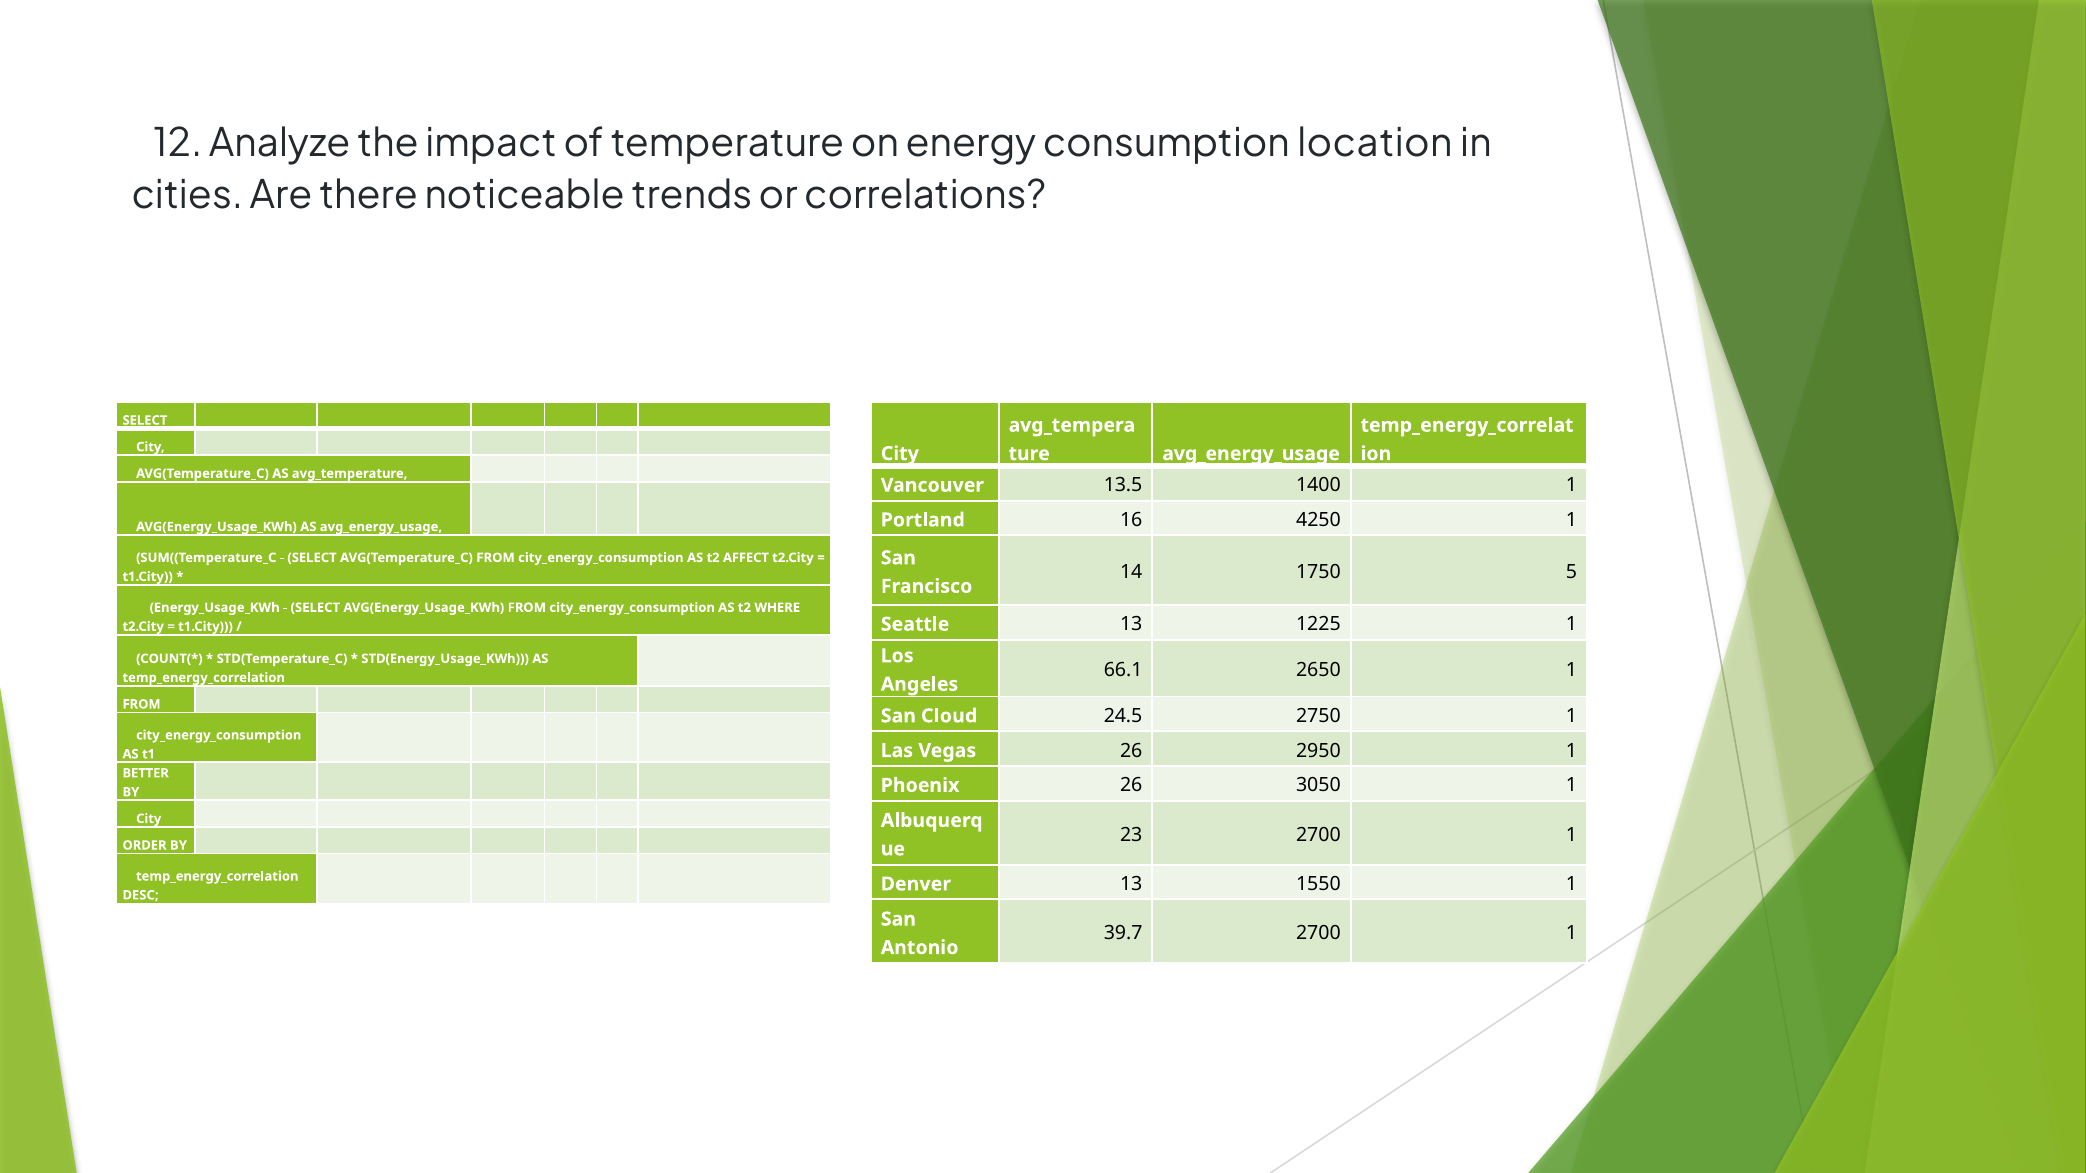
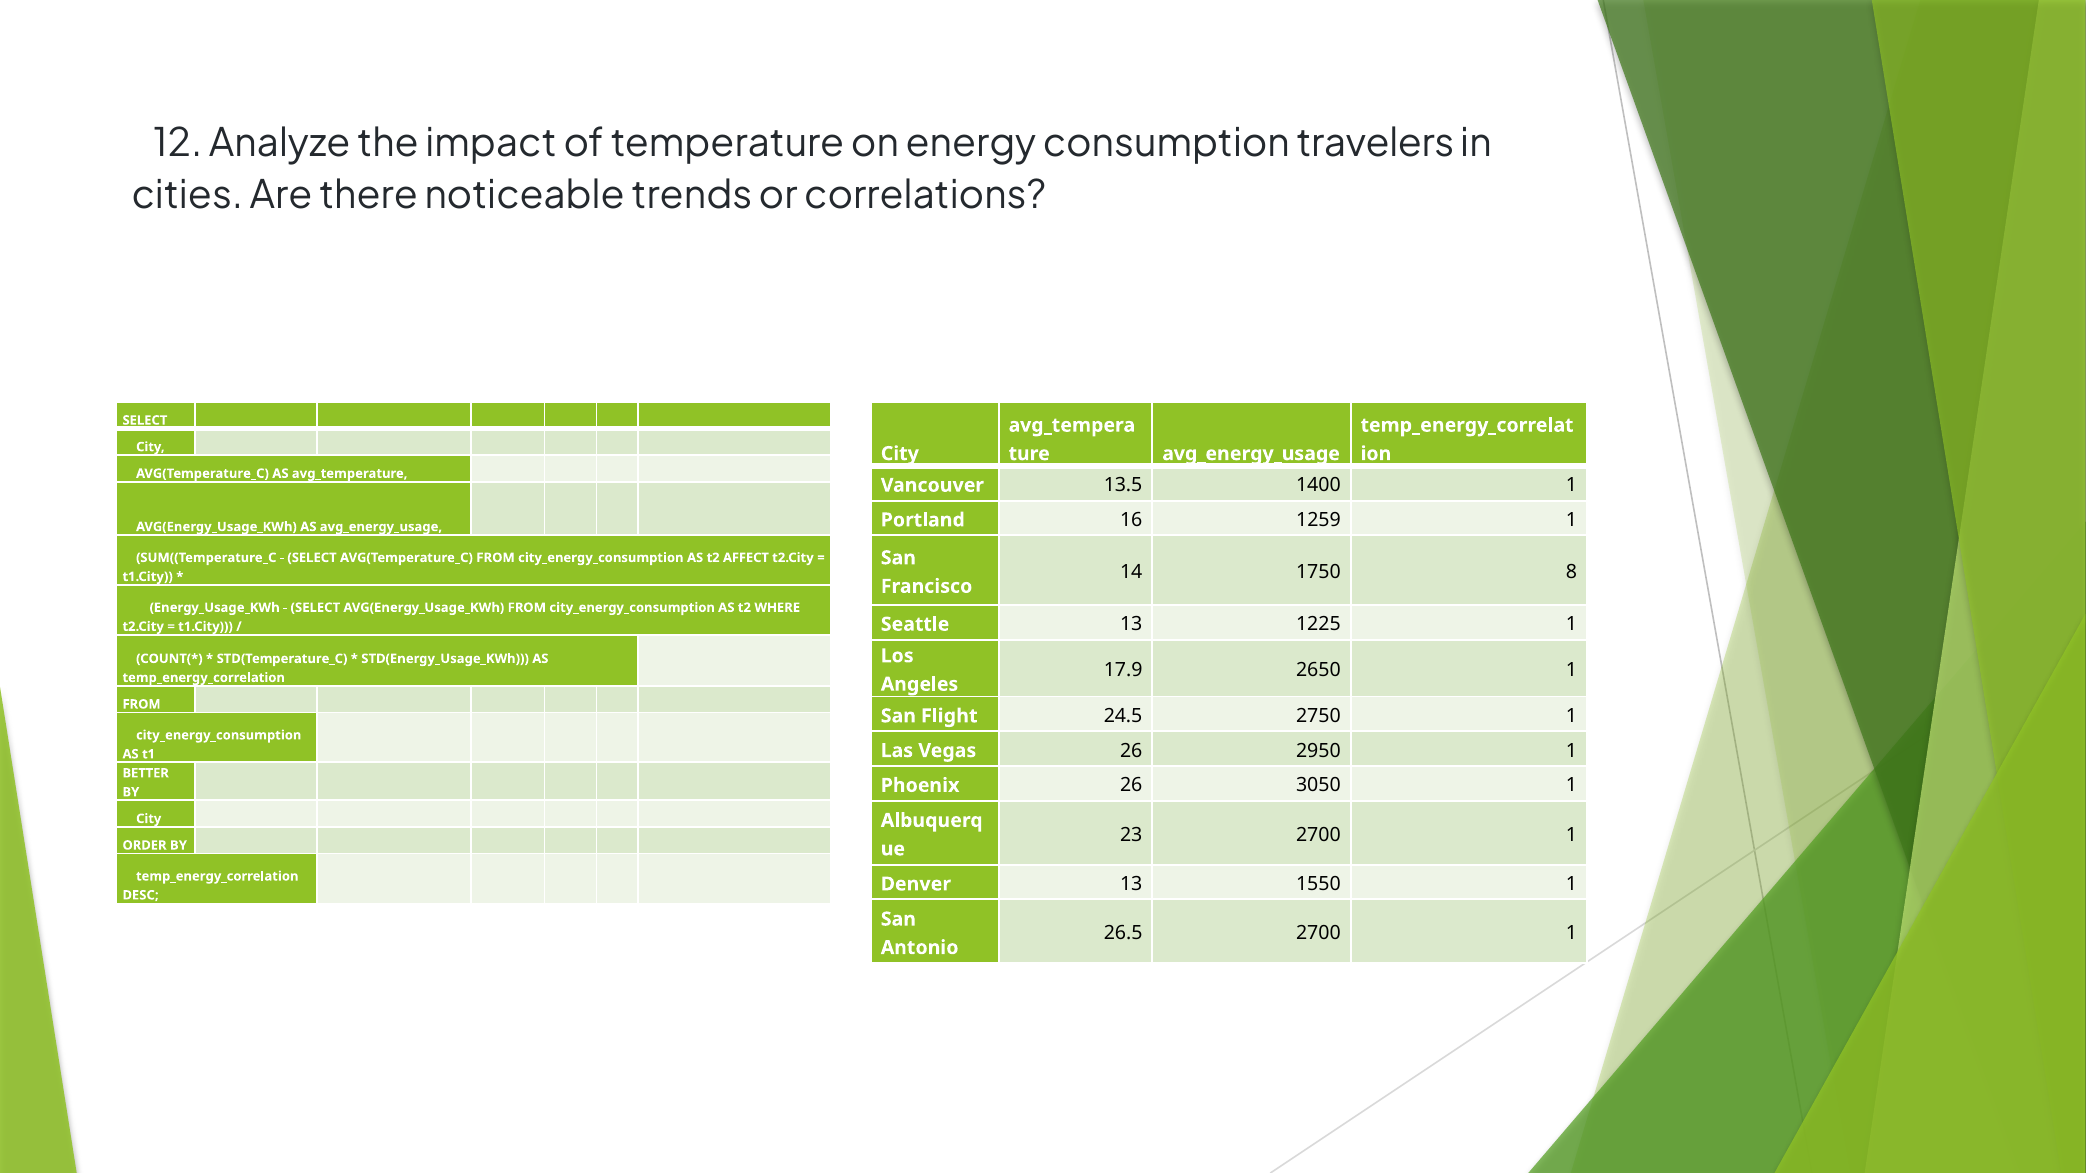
location: location -> travelers (1375, 143)
4250: 4250 -> 1259 (1318, 520)
5: 5 -> 8 (1571, 572)
66.1: 66.1 -> 17.9 (1123, 670)
Cloud: Cloud -> Flight (949, 716)
39.7: 39.7 -> 26.5 (1123, 934)
